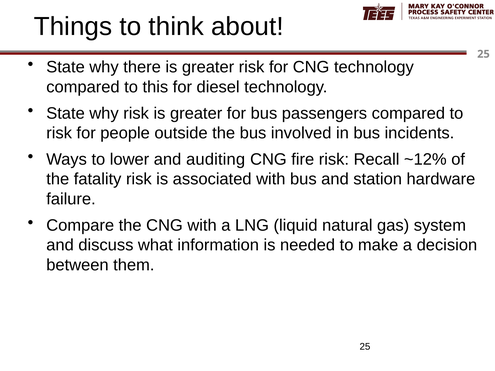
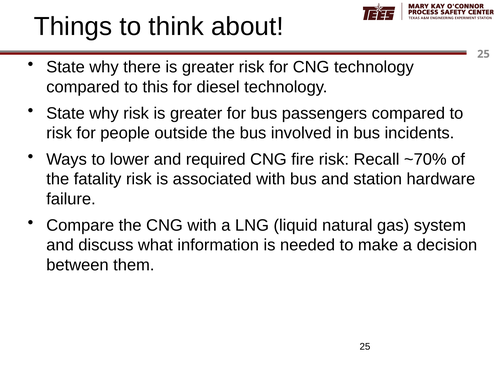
auditing: auditing -> required (216, 160)
~12%: ~12% -> ~70% (425, 160)
